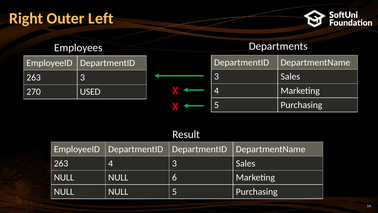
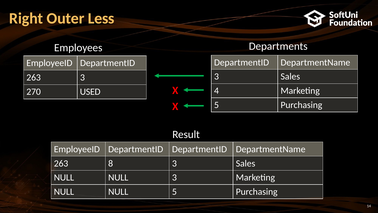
Left: Left -> Less (101, 18)
263 4: 4 -> 8 (111, 163)
NULL 6: 6 -> 3 (174, 177)
